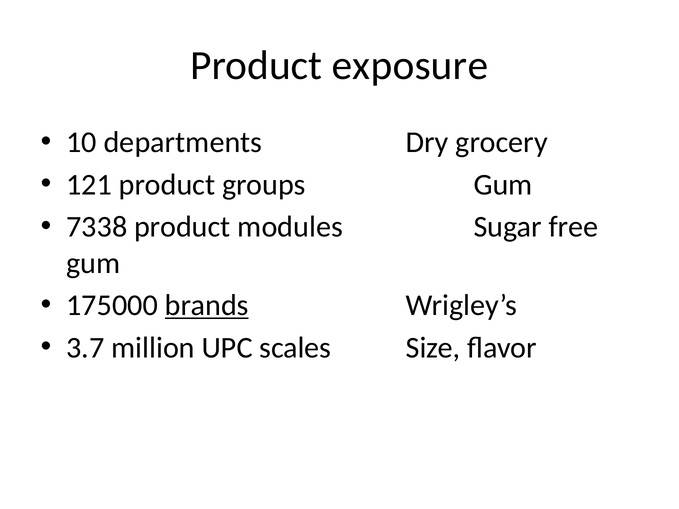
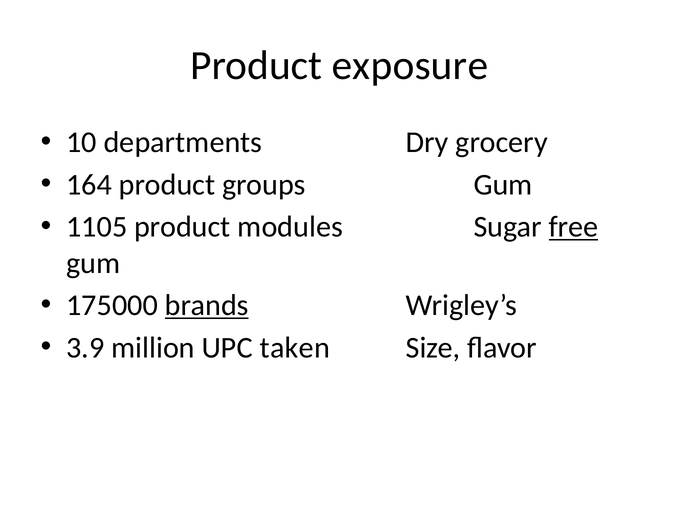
121: 121 -> 164 (89, 185)
7338: 7338 -> 1105 (97, 227)
free underline: none -> present (573, 227)
3.7: 3.7 -> 3.9 (85, 348)
scales: scales -> taken (295, 348)
